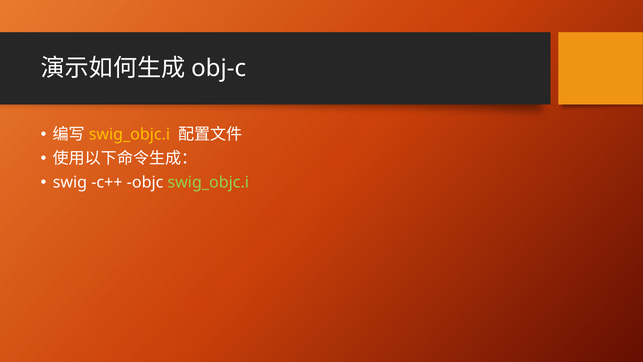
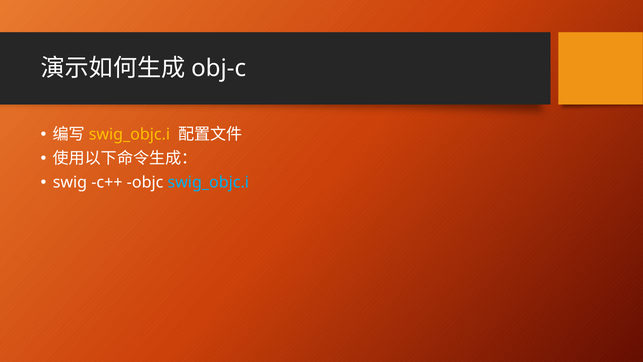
swig_objc.i colour: light green -> light blue (208, 182)
